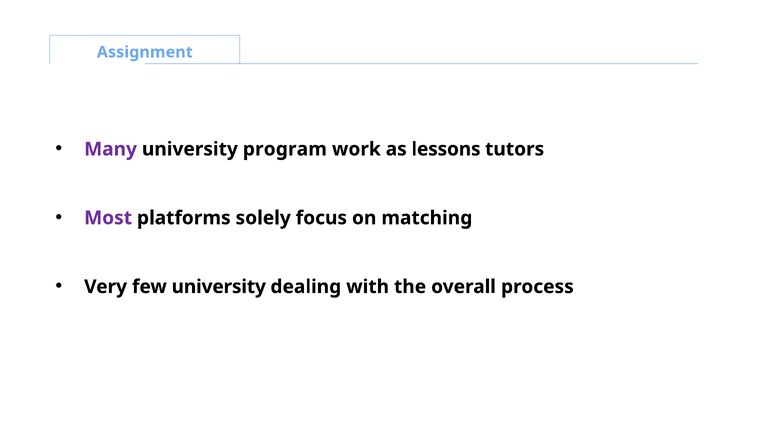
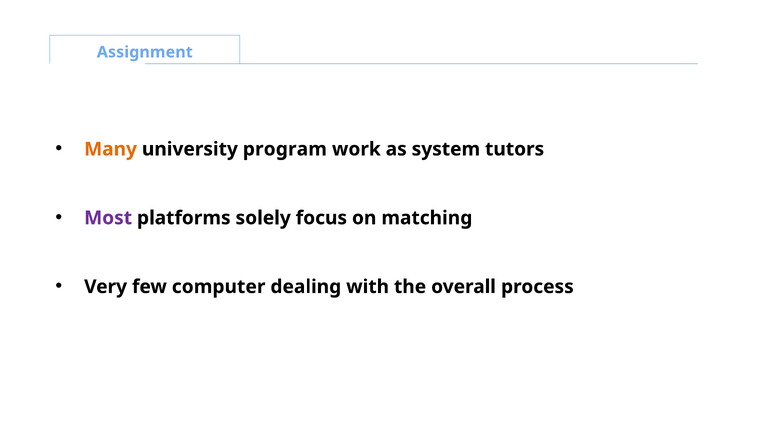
Many colour: purple -> orange (111, 149)
lessons: lessons -> system (446, 149)
few university: university -> computer (219, 287)
